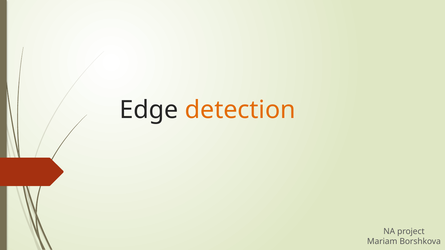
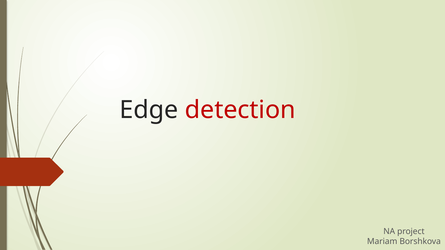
detection colour: orange -> red (240, 110)
